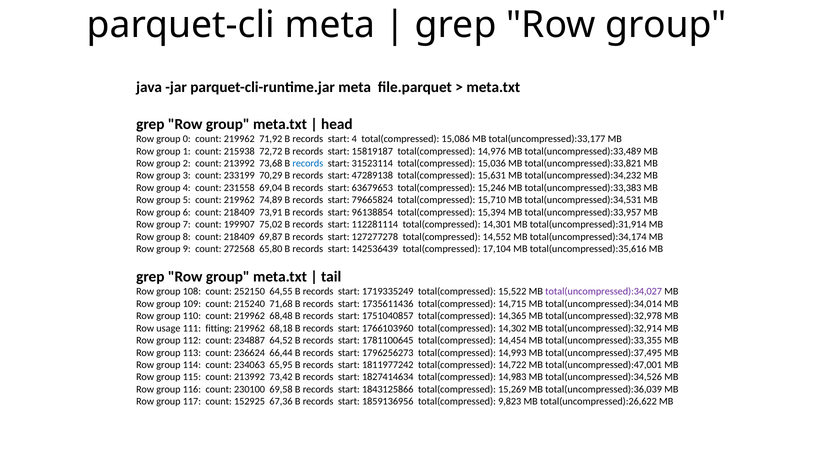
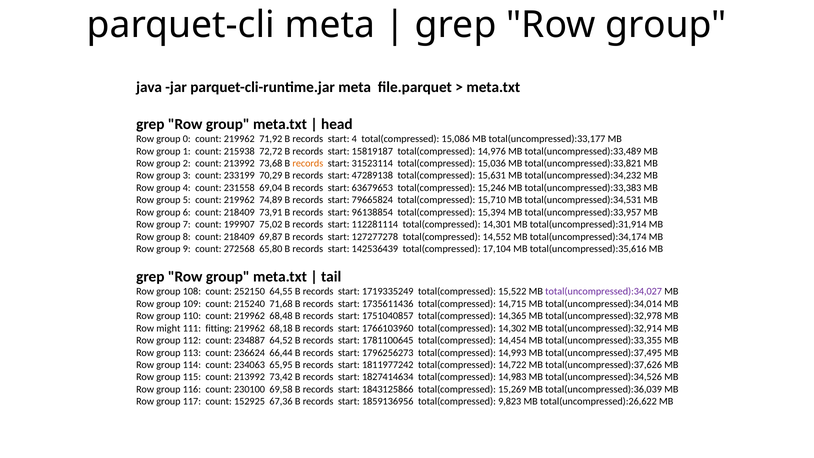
records colour: blue -> orange (308, 163)
usage: usage -> might (168, 328)
total(uncompressed):47,001: total(uncompressed):47,001 -> total(uncompressed):37,626 (604, 365)
